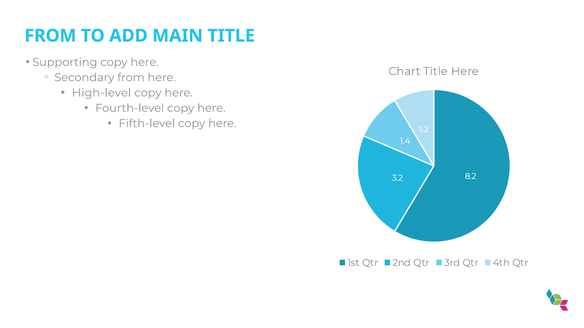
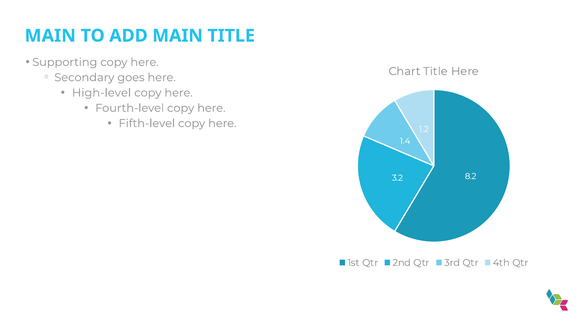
FROM: FROM -> MAIN (50, 36)
Secondary from: from -> goes (131, 78)
